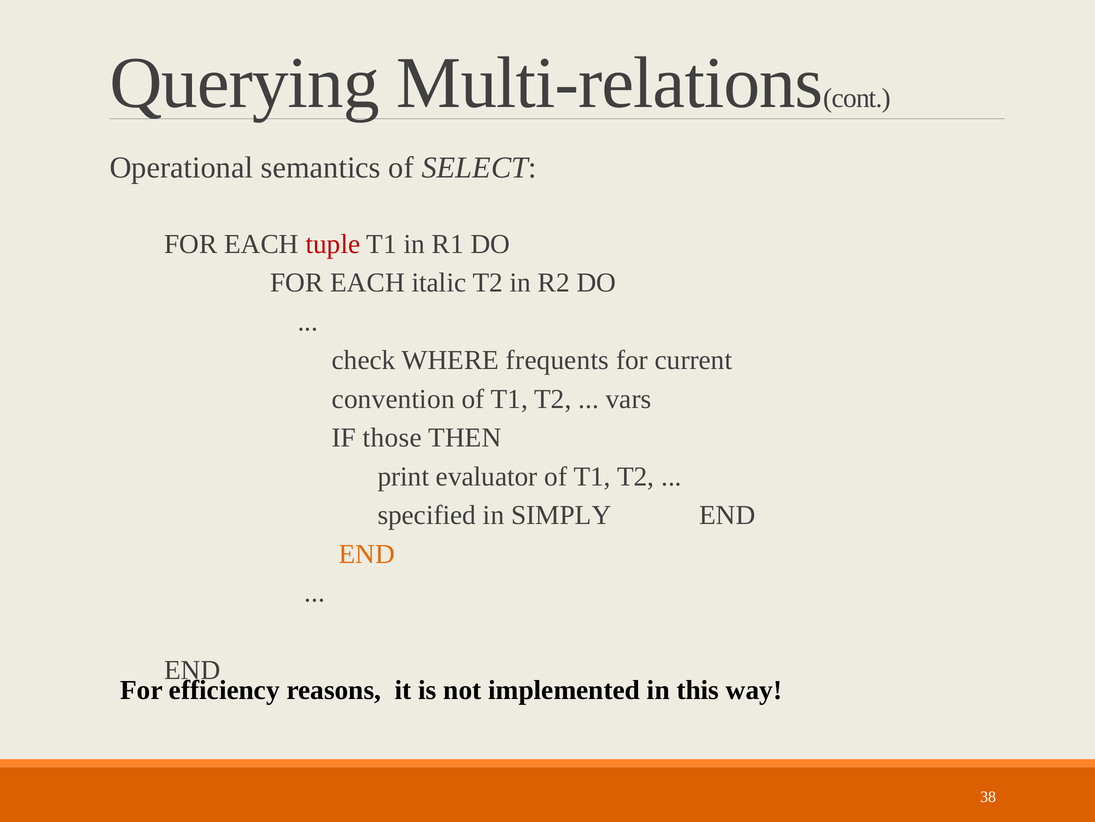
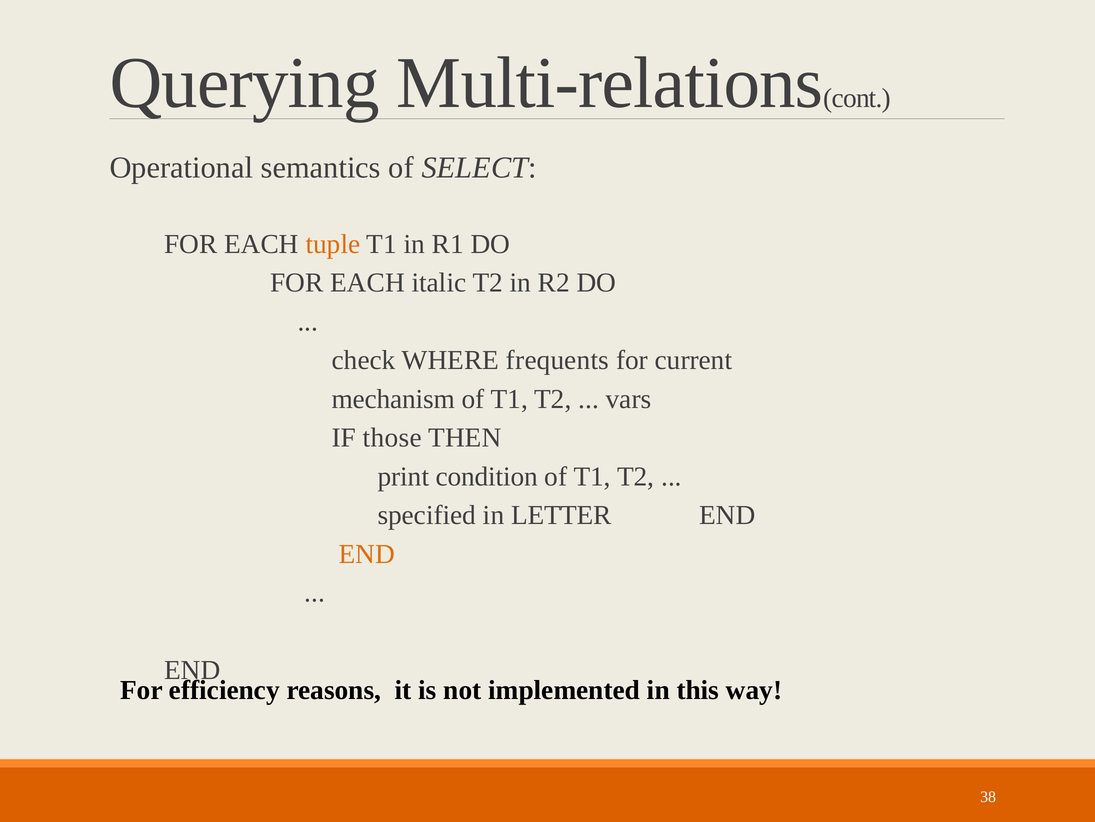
tuple colour: red -> orange (333, 244)
convention: convention -> mechanism (393, 399)
evaluator: evaluator -> condition (487, 476)
SIMPLY: SIMPLY -> LETTER (561, 515)
